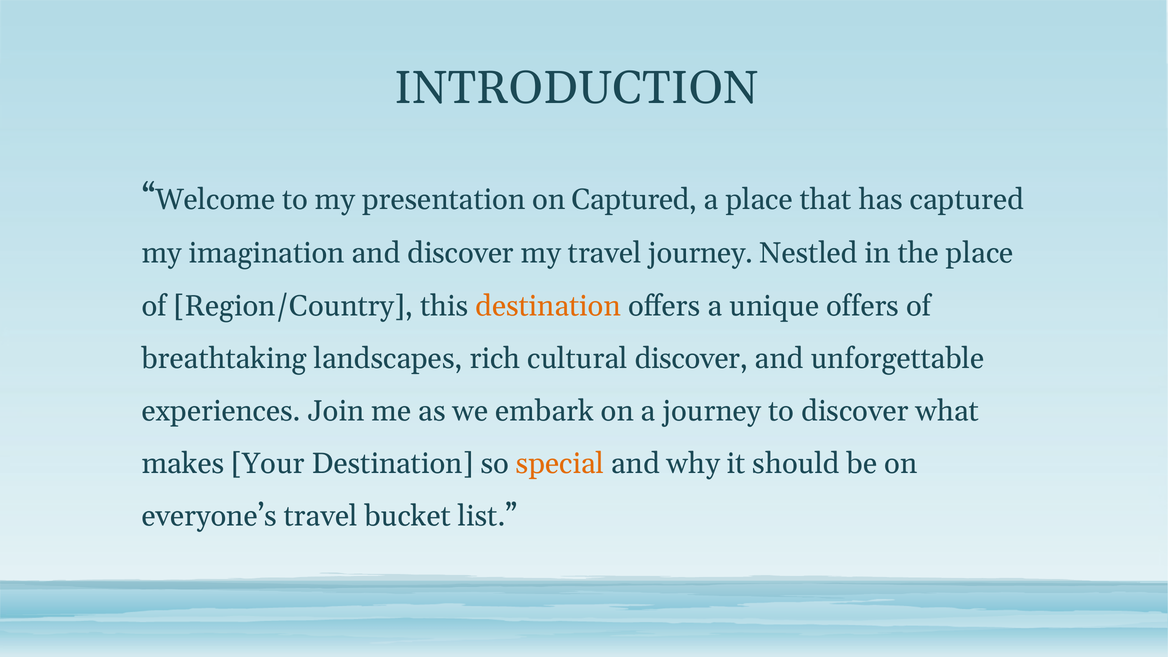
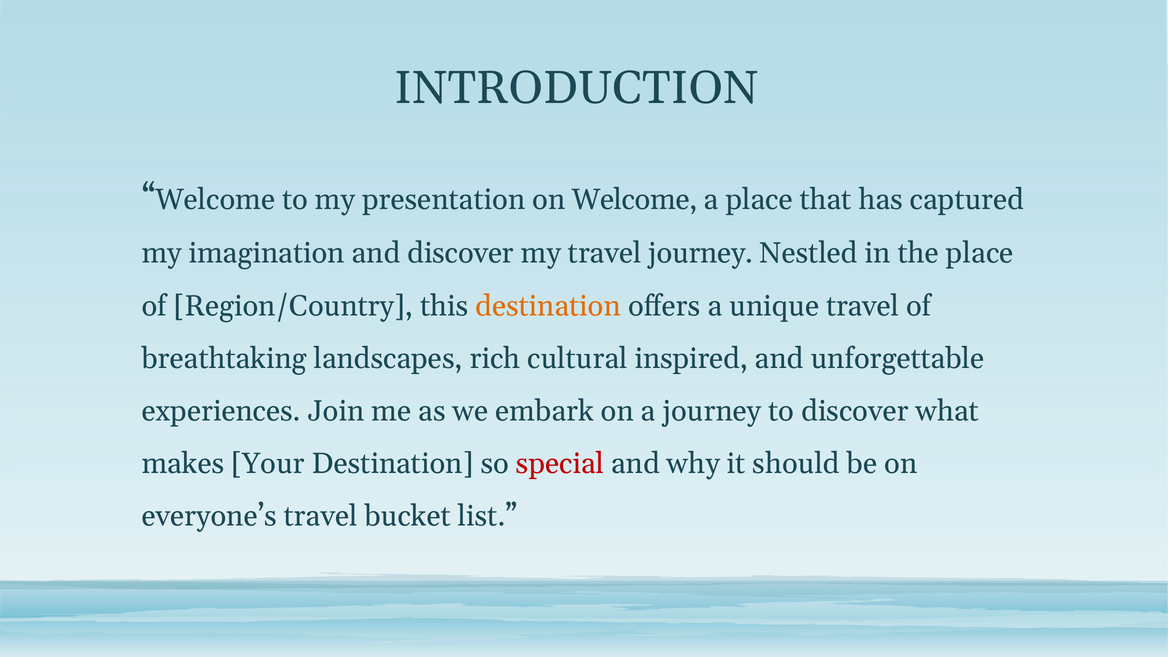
on Captured: Captured -> Welcome (635, 200)
unique offers: offers -> travel (863, 306)
cultural discover: discover -> inspired (691, 358)
special colour: orange -> red (560, 464)
